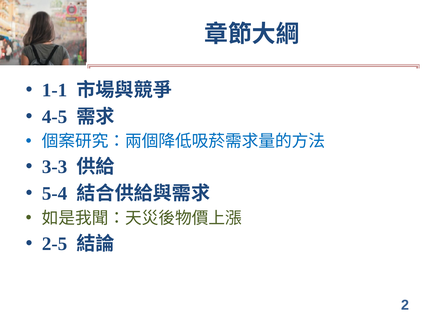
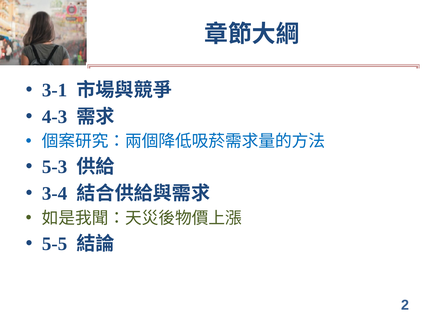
1-1: 1-1 -> 3-1 (55, 90)
4-5: 4-5 -> 4-3 (55, 117)
3-3: 3-3 -> 5-3 (55, 167)
5-4: 5-4 -> 3-4 (55, 193)
2-5: 2-5 -> 5-5 (55, 244)
